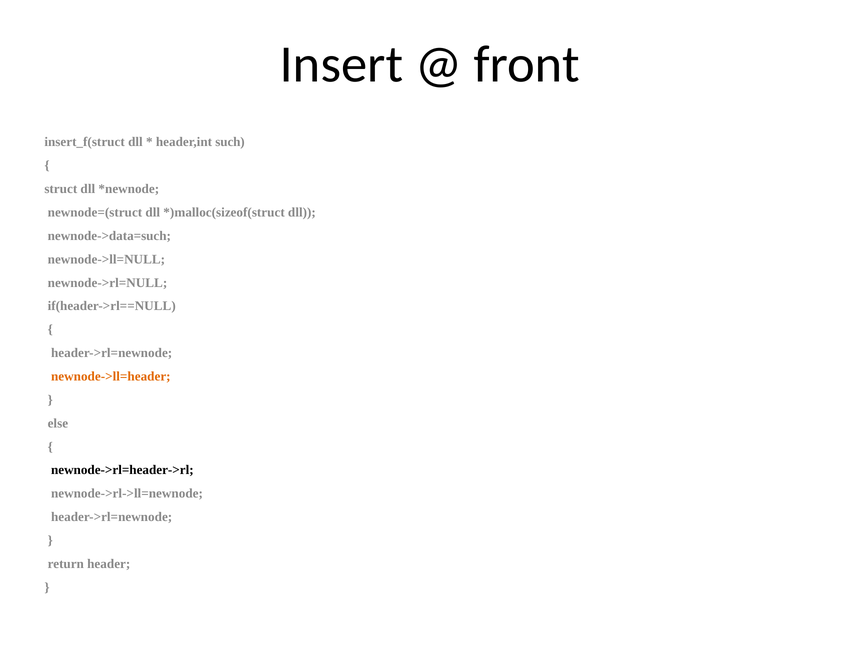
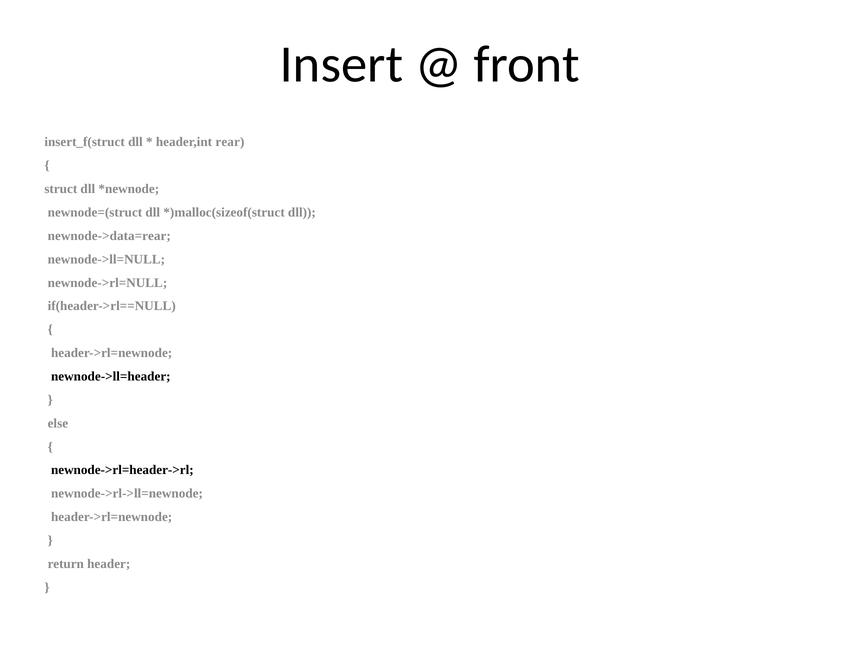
such: such -> rear (230, 142)
newnode->data=such: newnode->data=such -> newnode->data=rear (109, 236)
newnode->ll=header colour: orange -> black (111, 376)
